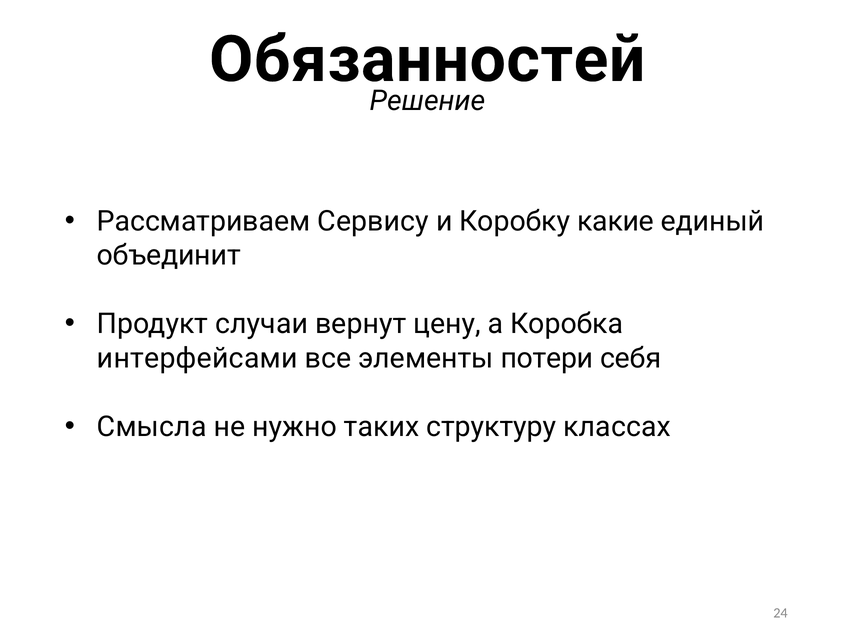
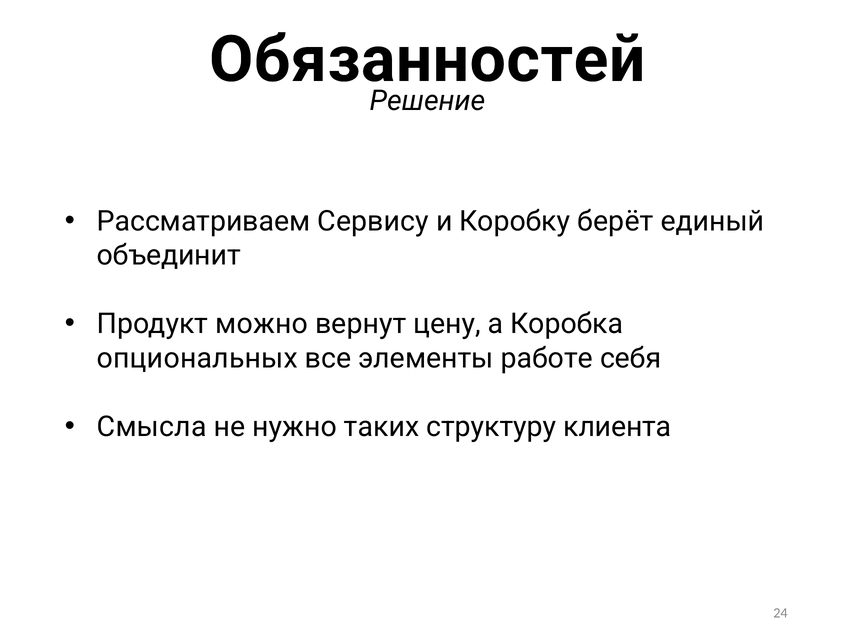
какие: какие -> берёт (615, 221)
случаи: случаи -> можно (262, 324)
интерфейсами: интерфейсами -> опциональных (197, 358)
потери: потери -> работе (547, 358)
классах: классах -> клиента (617, 426)
